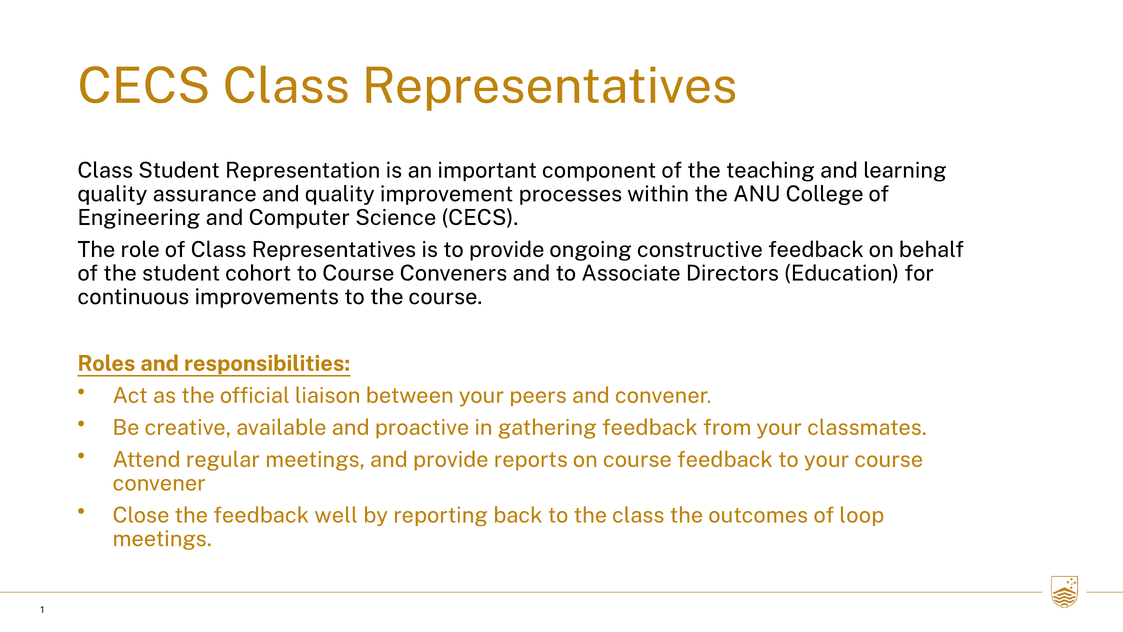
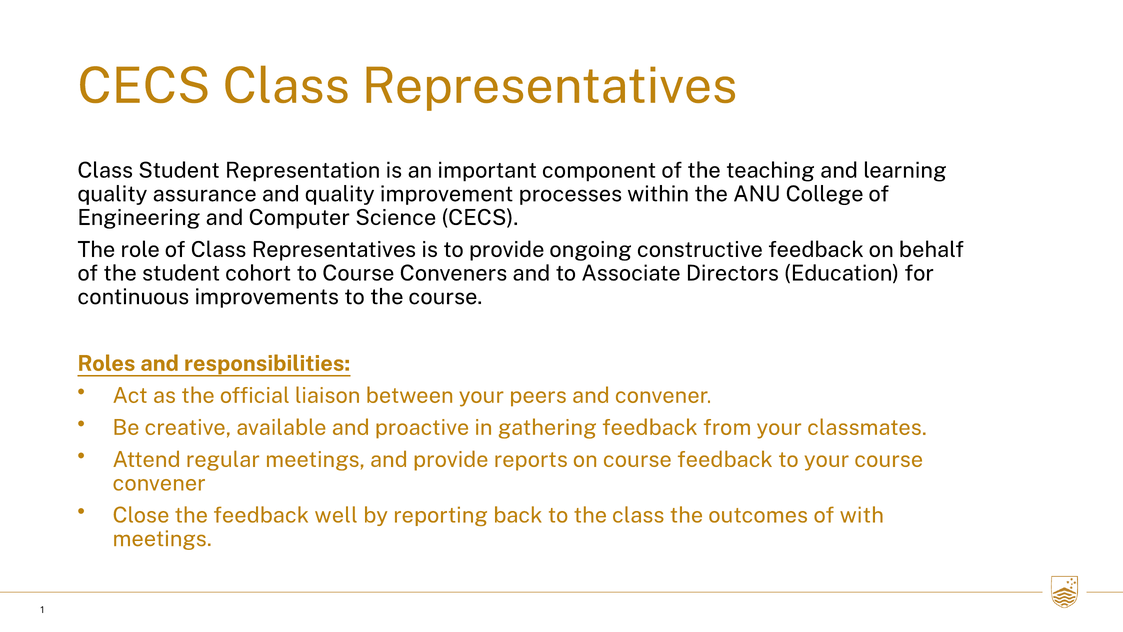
loop: loop -> with (862, 515)
